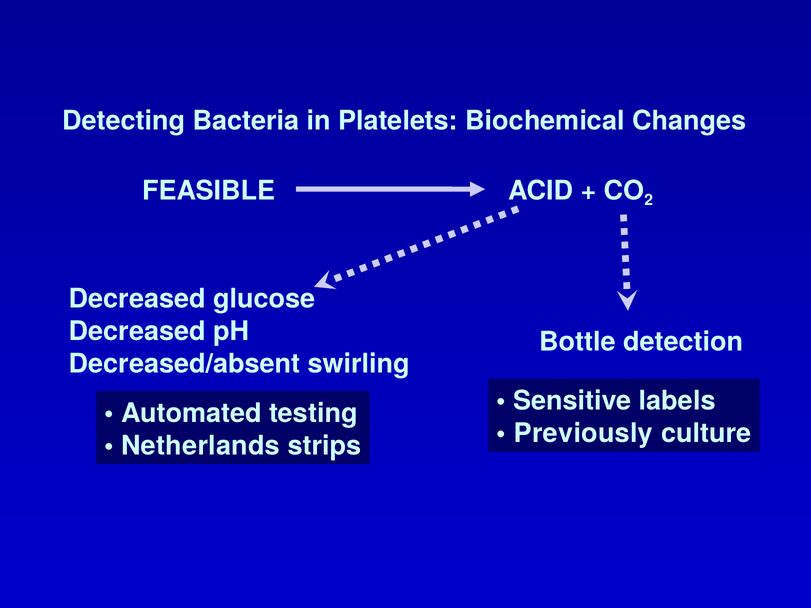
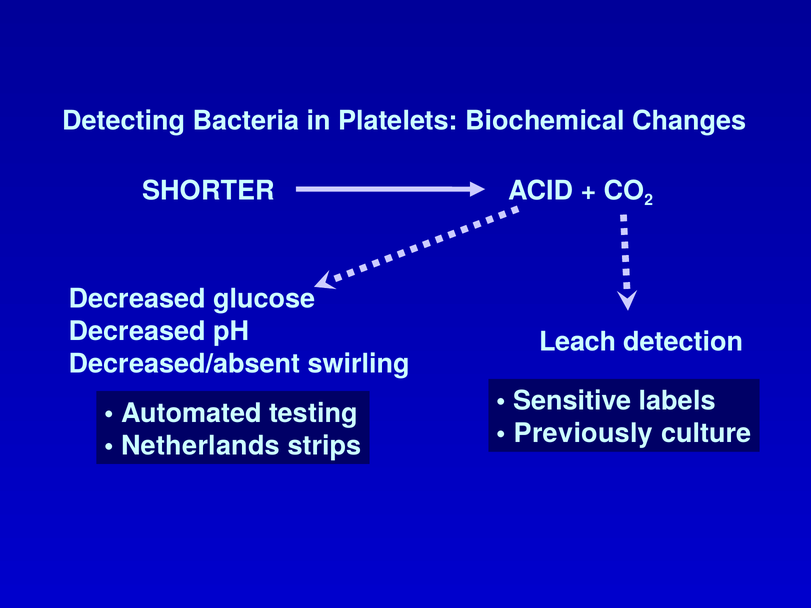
FEASIBLE: FEASIBLE -> SHORTER (209, 191)
Bottle: Bottle -> Leach (578, 342)
